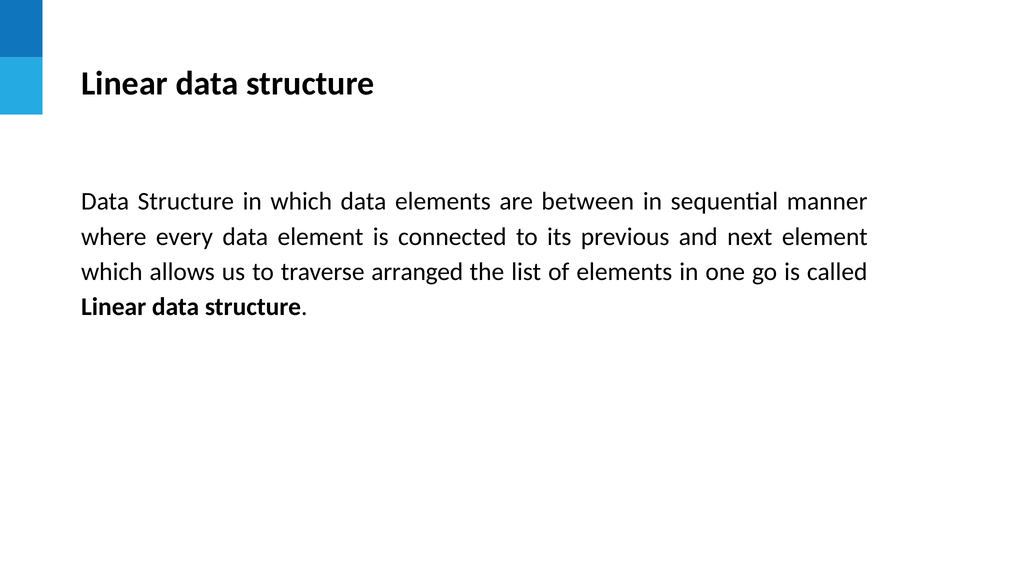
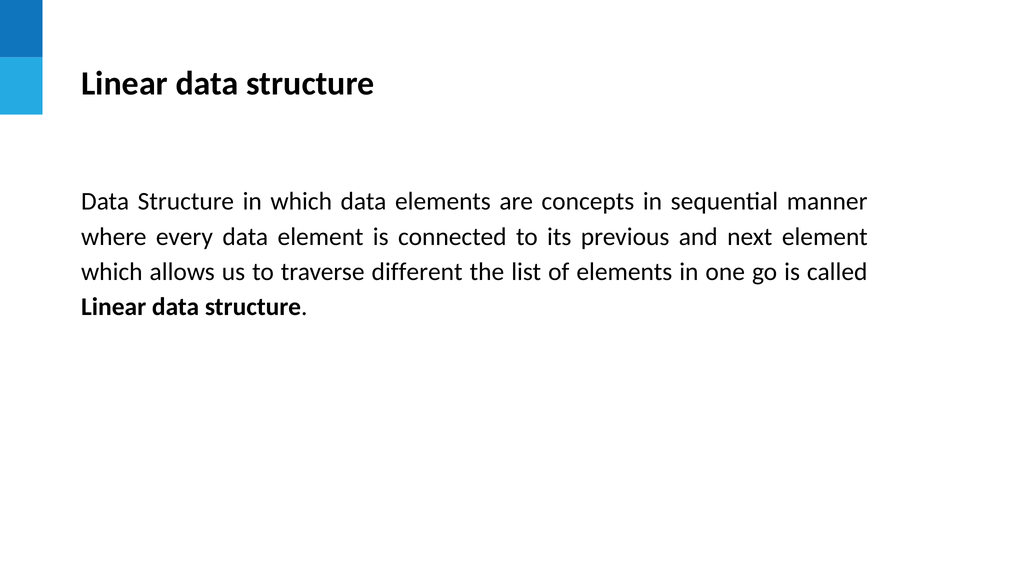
between: between -> concepts (588, 202)
arranged: arranged -> different (417, 272)
